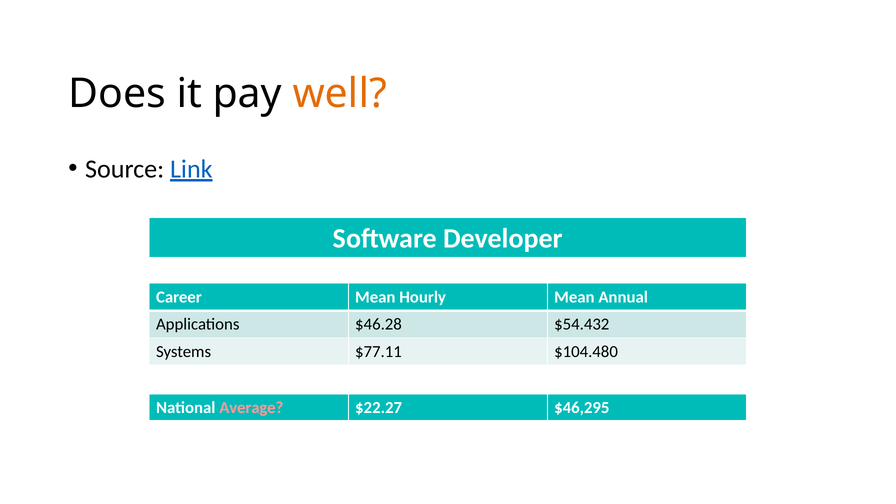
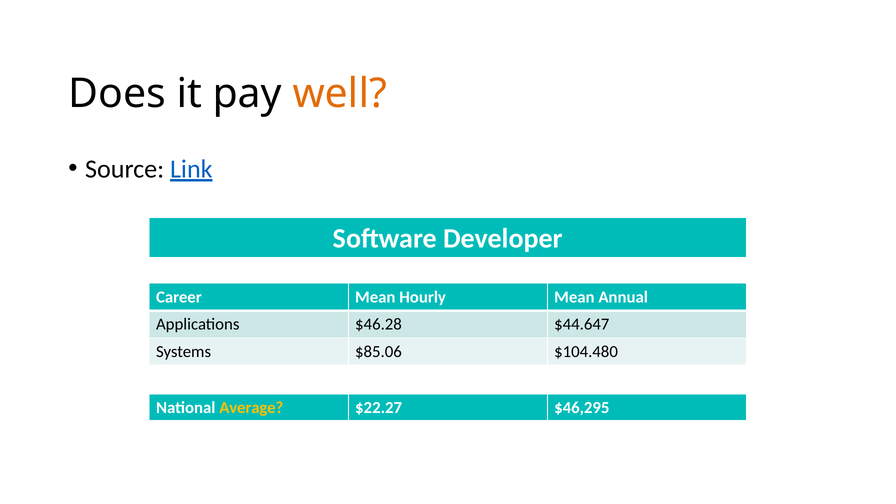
$54.432: $54.432 -> $44.647 (582, 324)
$77.11: $77.11 -> $85.06 (378, 352)
Average colour: pink -> yellow (251, 408)
